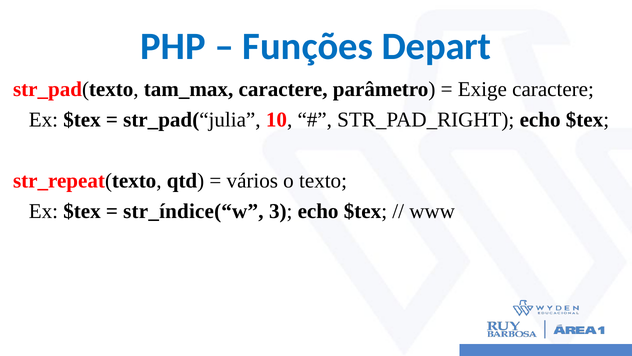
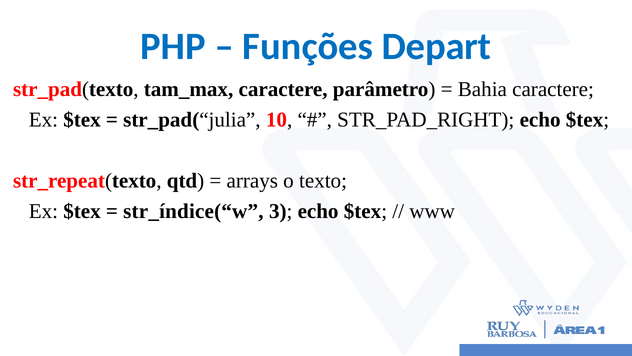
Exige: Exige -> Bahia (482, 89)
vários: vários -> arrays (252, 181)
